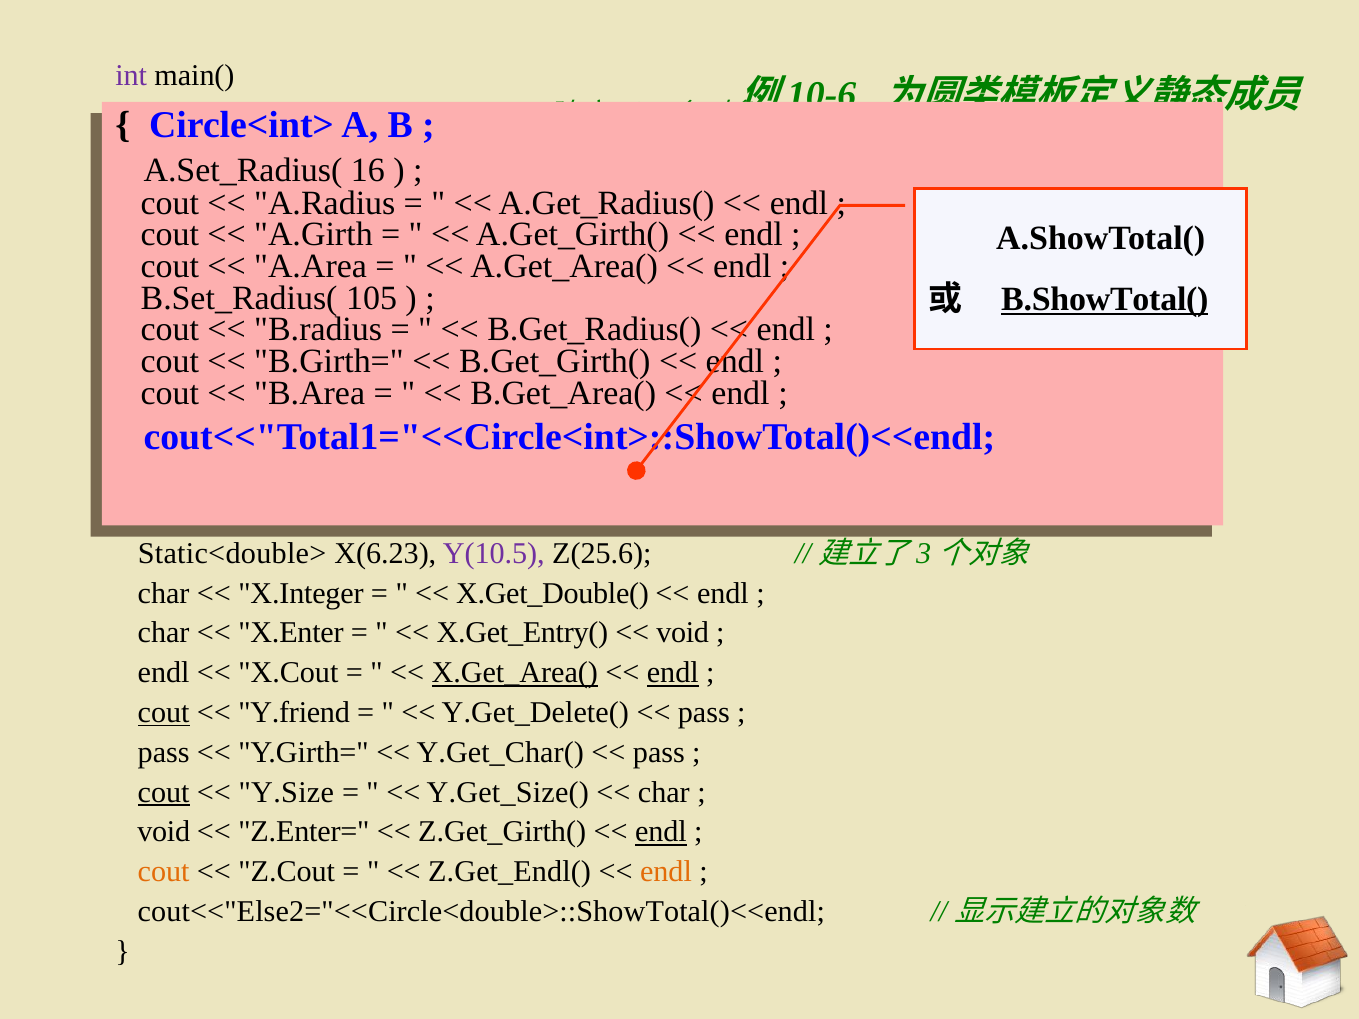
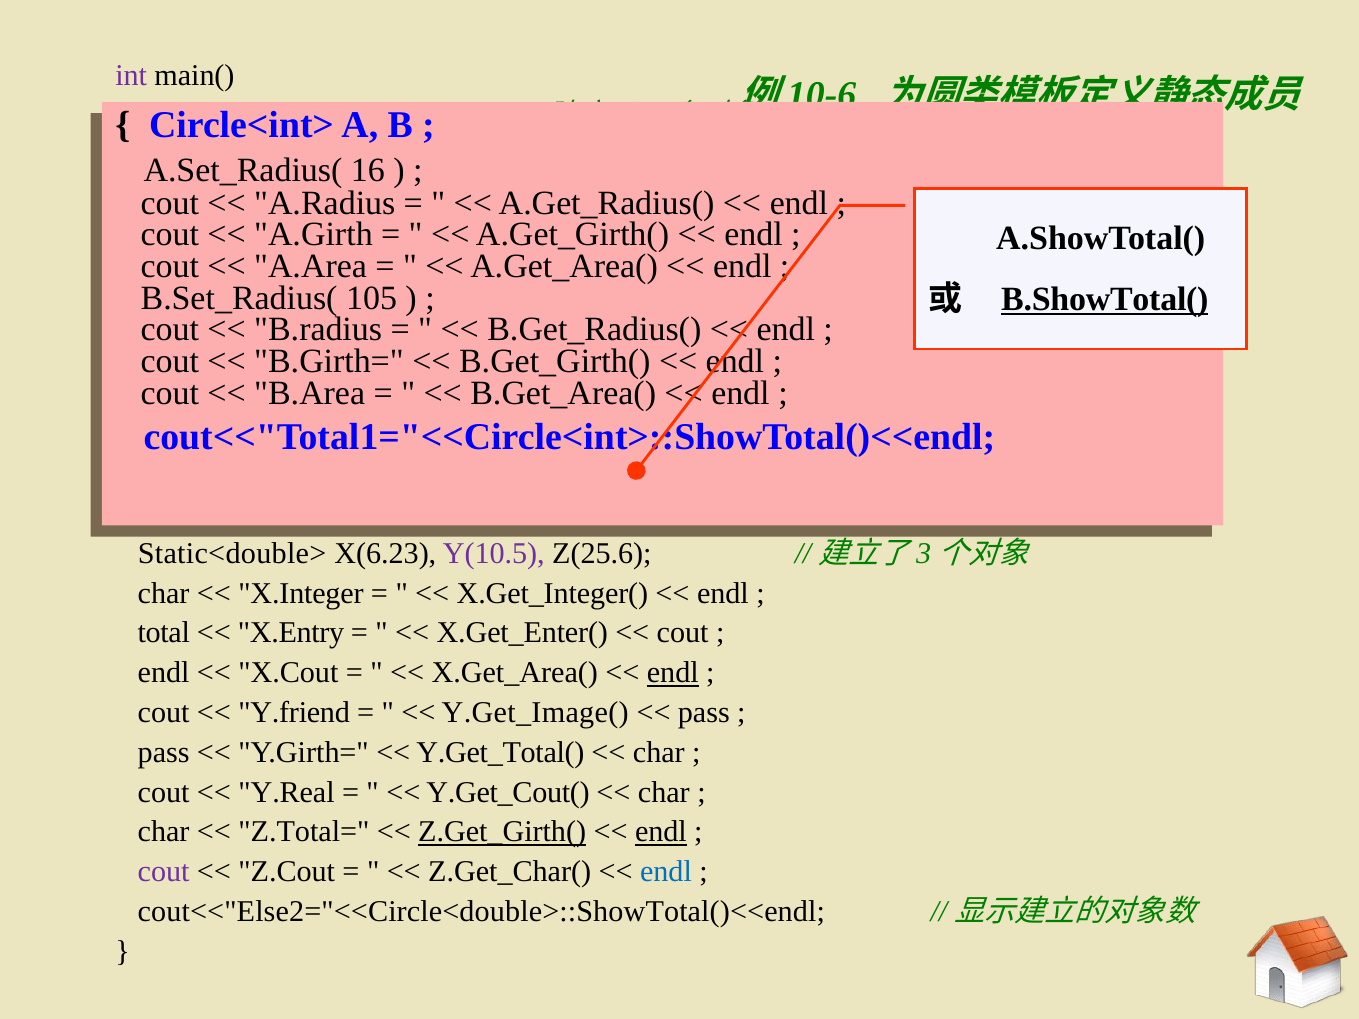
X.Get_Double(: X.Get_Double( -> X.Get_Integer( (552, 593)
char: char -> total (164, 633)
X.Enter: X.Enter -> X.Entry (291, 633)
X.Get_Entry(: X.Get_Entry( -> X.Get_Enter( (522, 633)
void: void -> cout (683, 633)
X.Get_Area( underline: present -> none (515, 673)
cout underline: present -> none (164, 713)
Y.Get_Delete(: Y.Get_Delete( -> Y.Get_Image( (535, 713)
Y.Get_Char(: Y.Get_Char( -> Y.Get_Total( (500, 752)
pass: pass -> char (659, 752)
cout underline: present -> none (164, 792)
Y.Size: Y.Size -> Y.Real (286, 792)
Y.Get_Size(: Y.Get_Size( -> Y.Get_Cout( (508, 792)
void: void -> char (164, 832)
Z.Enter=: Z.Enter= -> Z.Total= (304, 832)
Z.Get_Girth( underline: none -> present (502, 832)
cout colour: orange -> purple (164, 872)
Z.Get_Endl(: Z.Get_Endl( -> Z.Get_Char( (510, 872)
endl colour: orange -> blue (666, 872)
